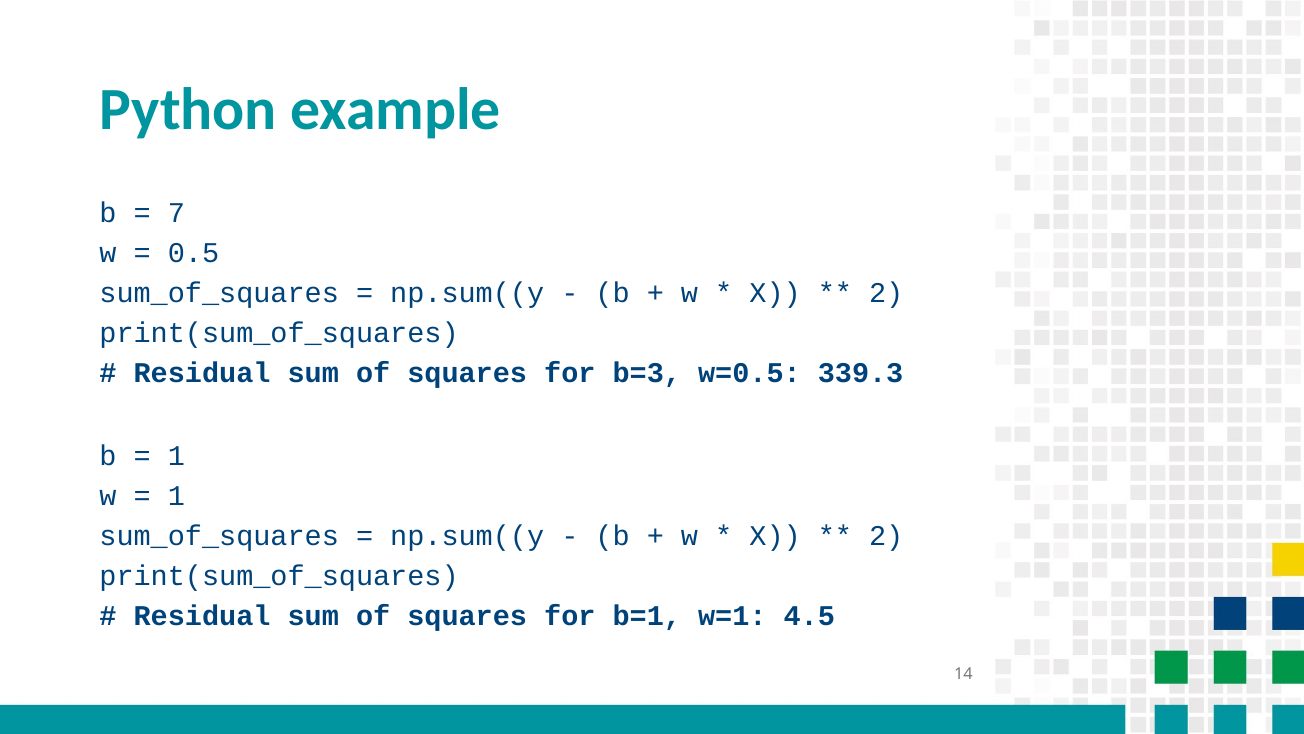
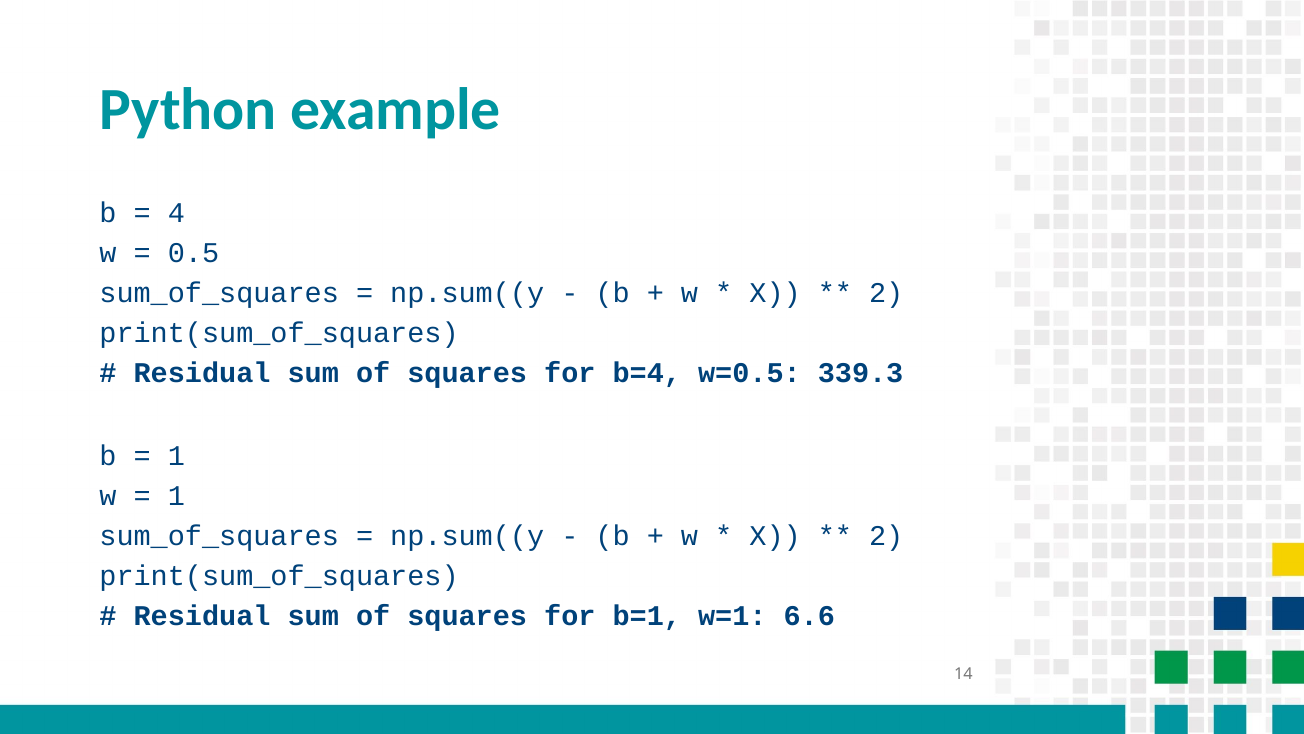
7: 7 -> 4 (176, 213)
b=3: b=3 -> b=4 (647, 373)
4.5: 4.5 -> 6.6 (809, 615)
